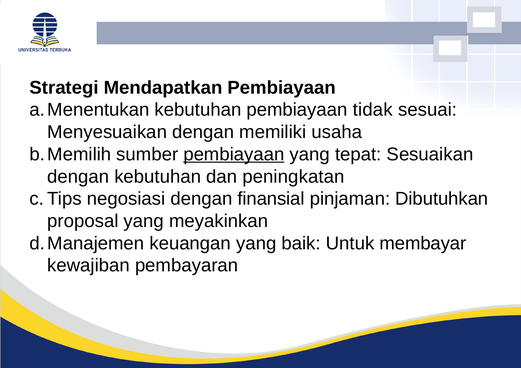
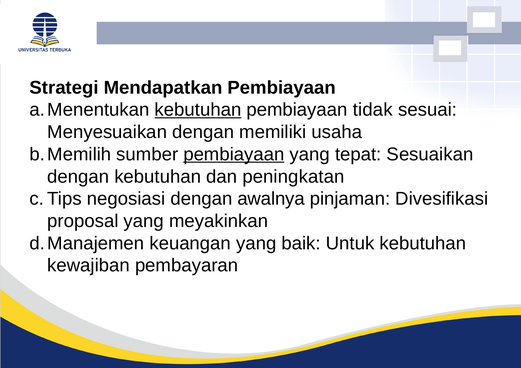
kebutuhan underline: none -> present (198, 110)
finansial: finansial -> awalnya (271, 199)
Dibutuhkan: Dibutuhkan -> Divesifikasi (442, 199)
Untuk membayar: membayar -> kebutuhan (423, 244)
